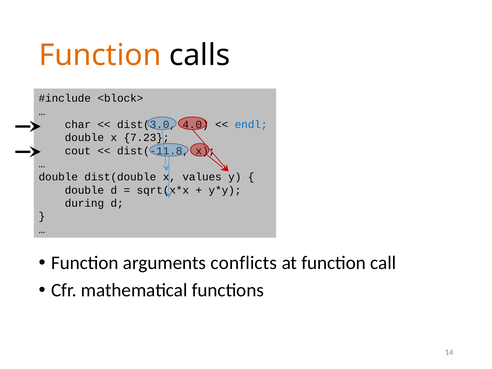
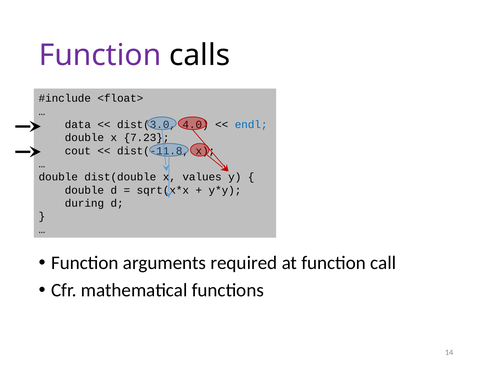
Function colour: orange -> purple (100, 55)
<block>: <block> -> <float> (120, 98)
char: char -> data (78, 125)
conflicts: conflicts -> required (244, 263)
